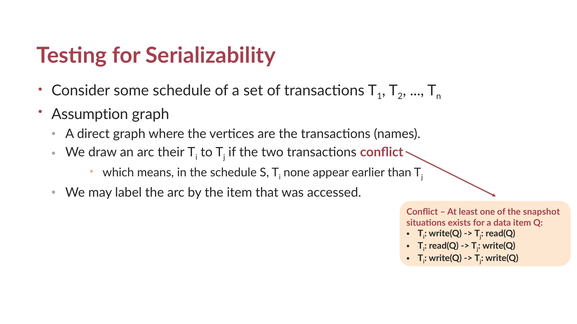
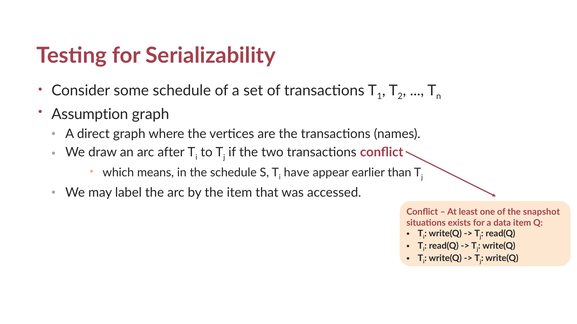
their: their -> after (171, 153)
none: none -> have (297, 173)
